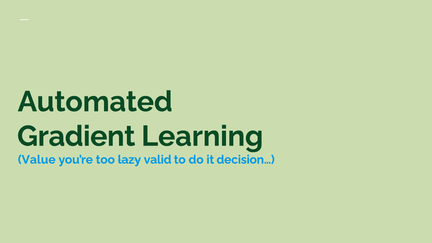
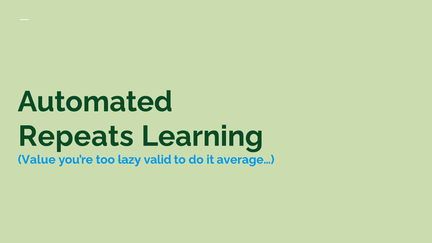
Gradient: Gradient -> Repeats (76, 136)
decision…: decision… -> average… (246, 160)
